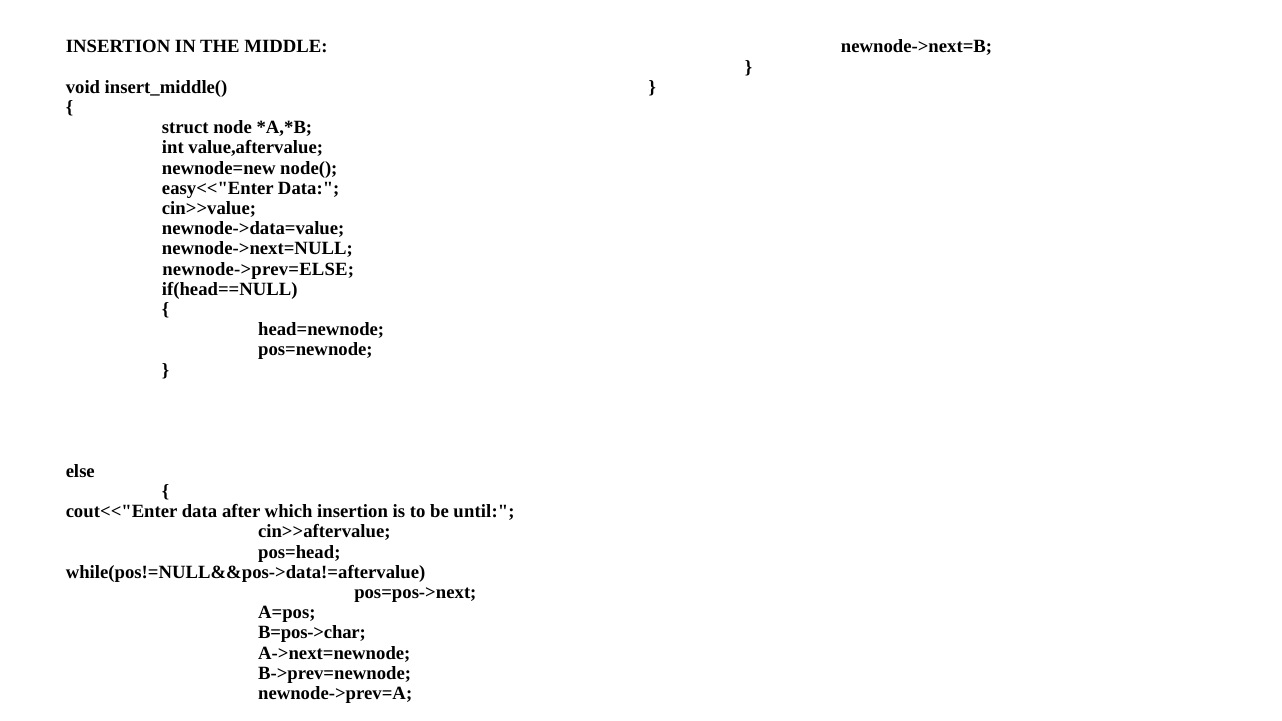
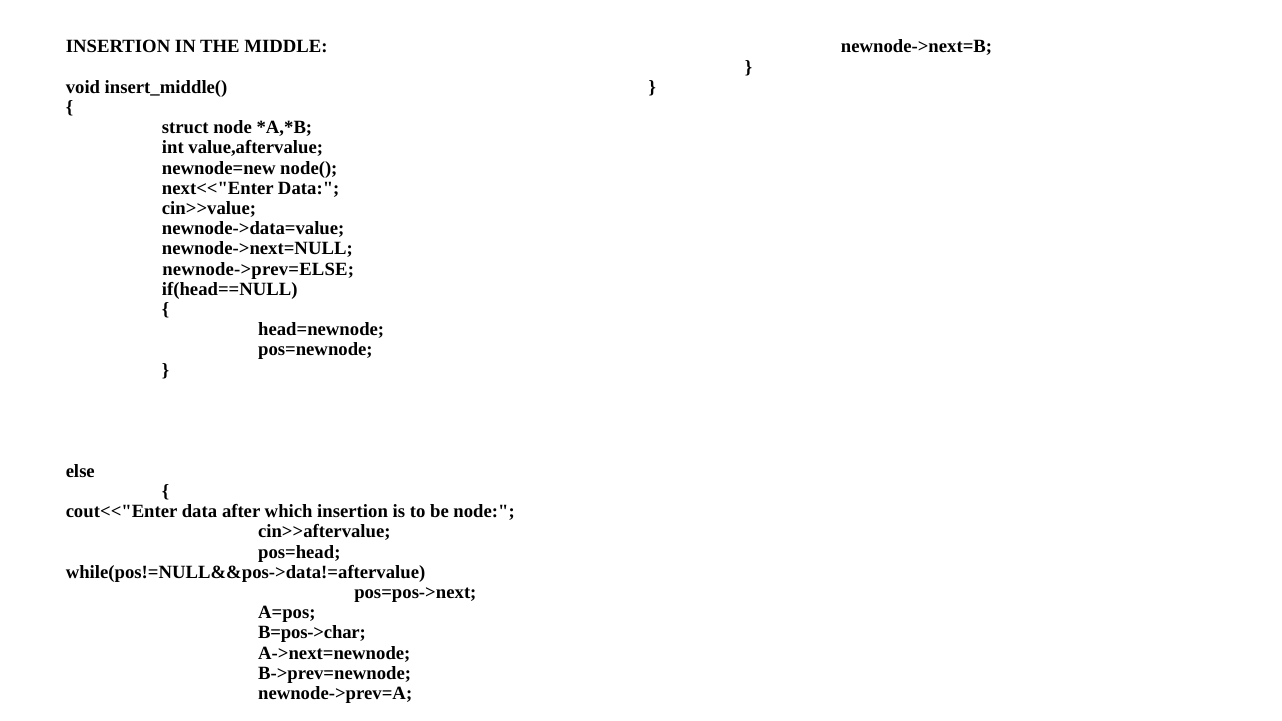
easy<<"Enter: easy<<"Enter -> next<<"Enter (218, 188)
be until: until -> node (484, 512)
